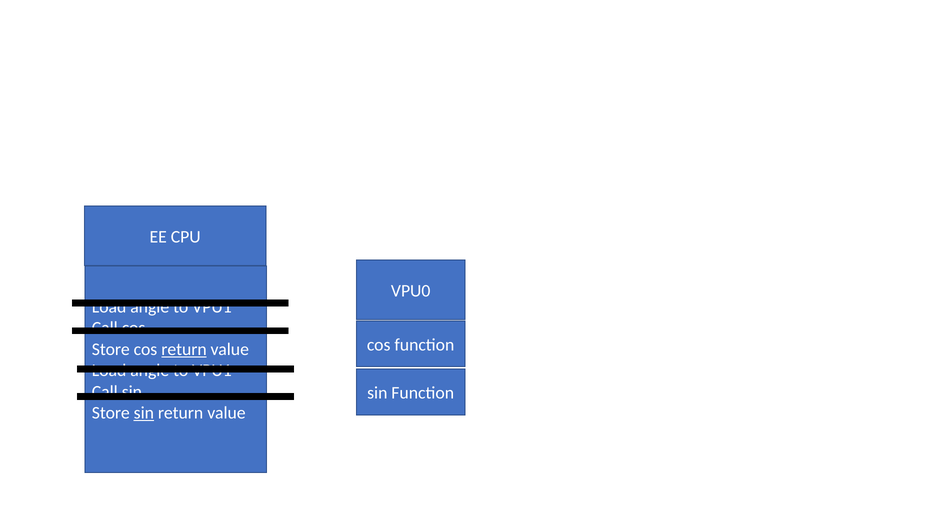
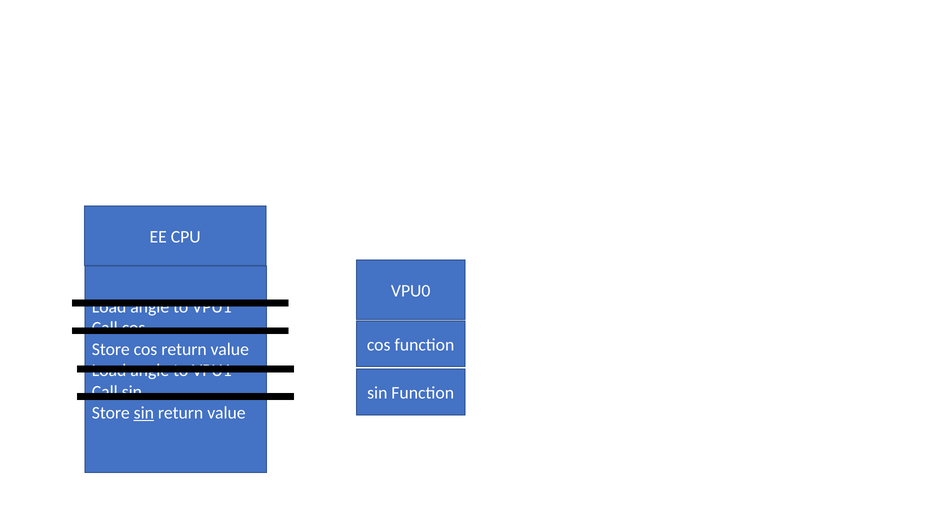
return underline: present -> none (184, 349)
